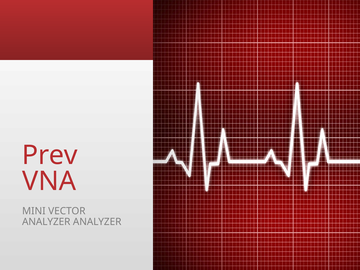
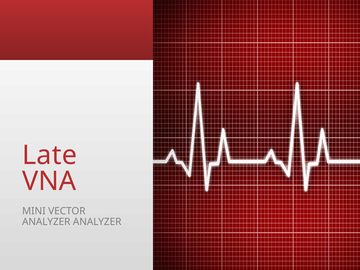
Prev: Prev -> Late (50, 155)
